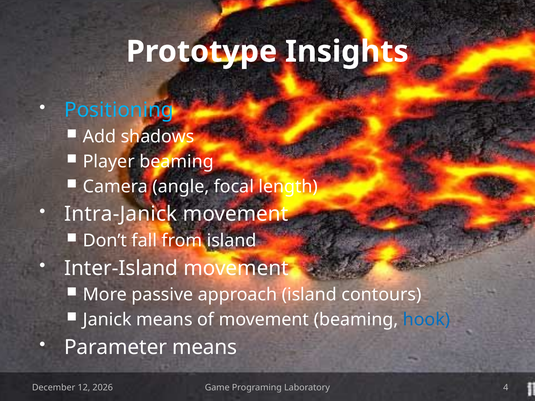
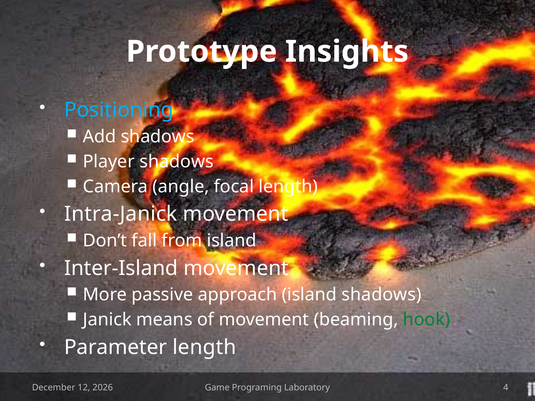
Player beaming: beaming -> shadows (177, 162)
island contours: contours -> shadows (381, 295)
hook colour: blue -> green (426, 320)
Parameter means: means -> length (204, 347)
